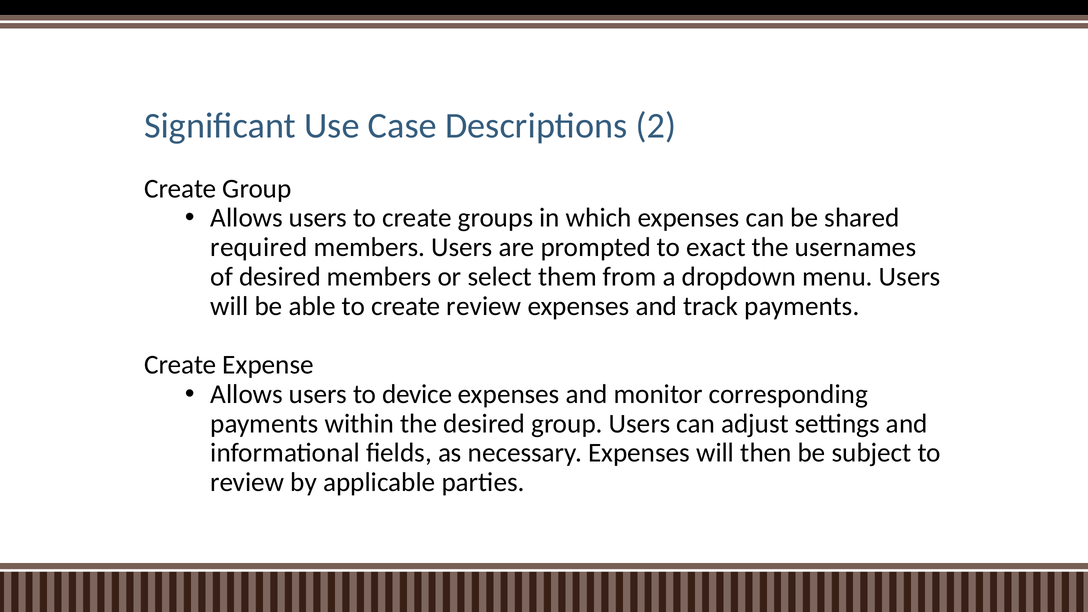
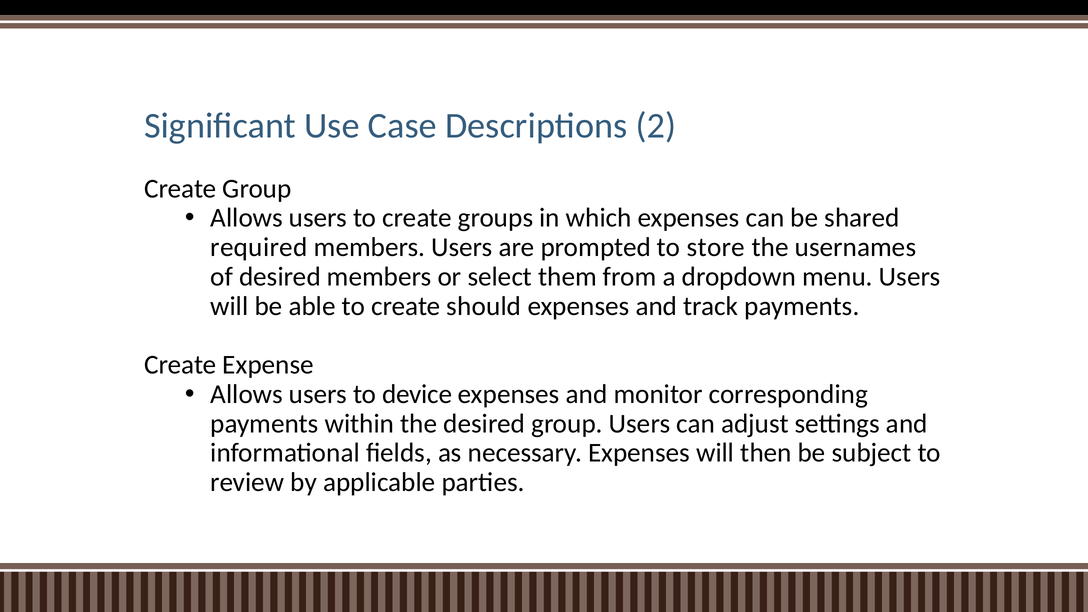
exact: exact -> store (716, 247)
create review: review -> should (484, 306)
